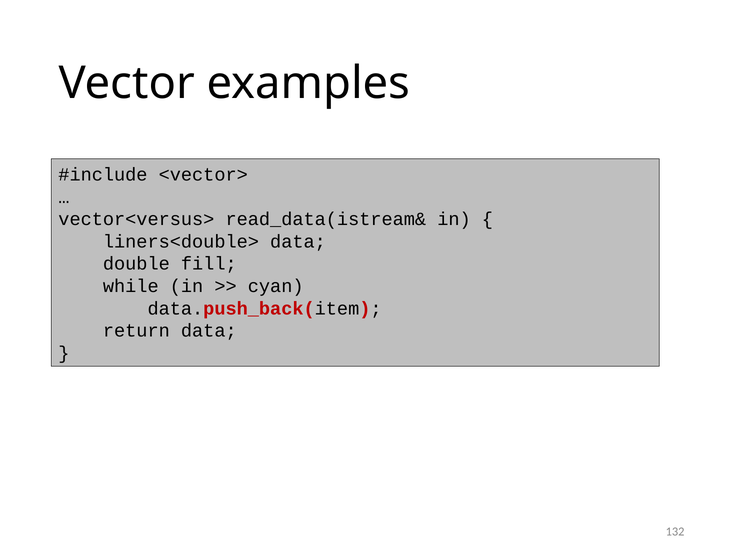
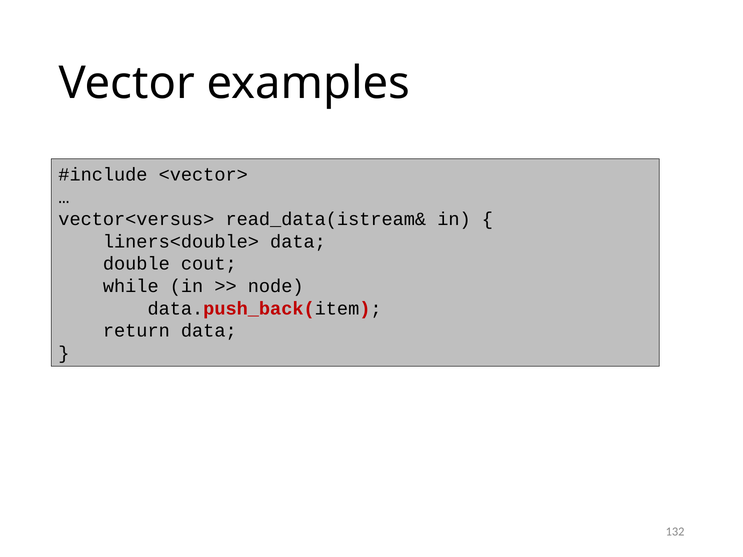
fill: fill -> cout (209, 264)
cyan: cyan -> node (276, 286)
